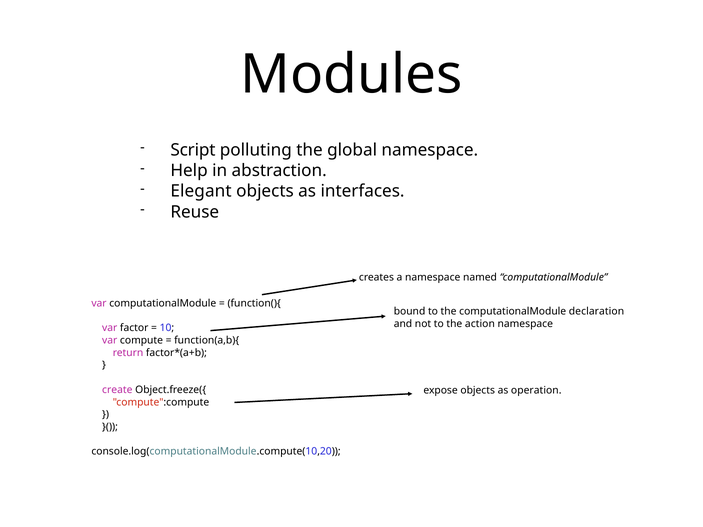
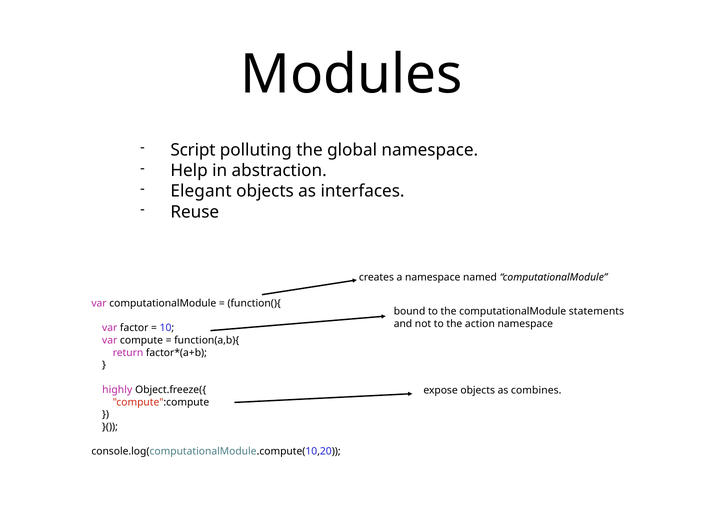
declaration: declaration -> statements (596, 312)
create: create -> highly (117, 390)
operation: operation -> combines (536, 390)
